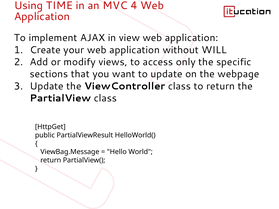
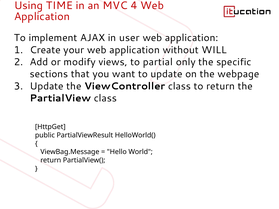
view: view -> user (129, 38)
access: access -> partial (158, 62)
